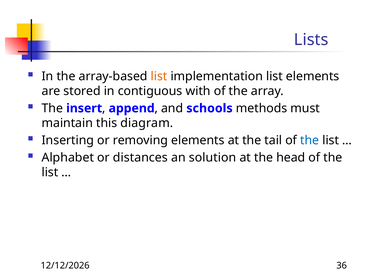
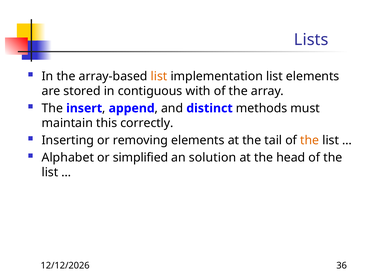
schools: schools -> distinct (210, 108)
diagram: diagram -> correctly (147, 123)
the colour: blue -> orange (310, 140)
distances: distances -> simplified (141, 157)
